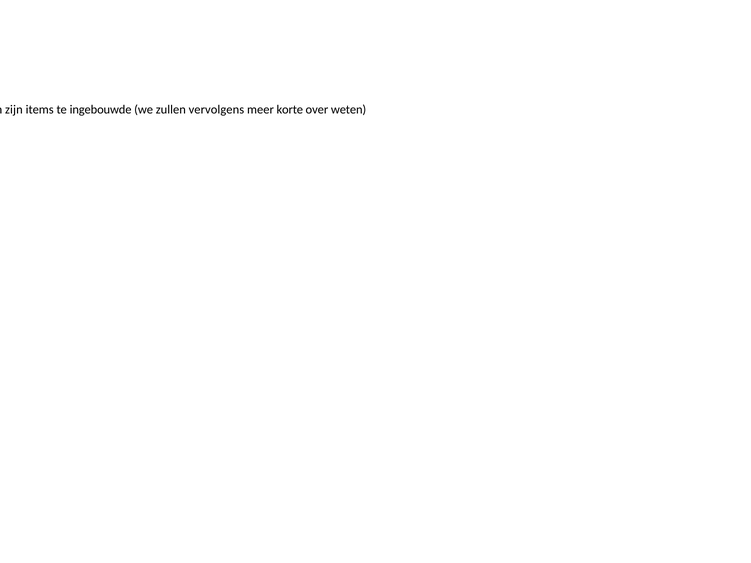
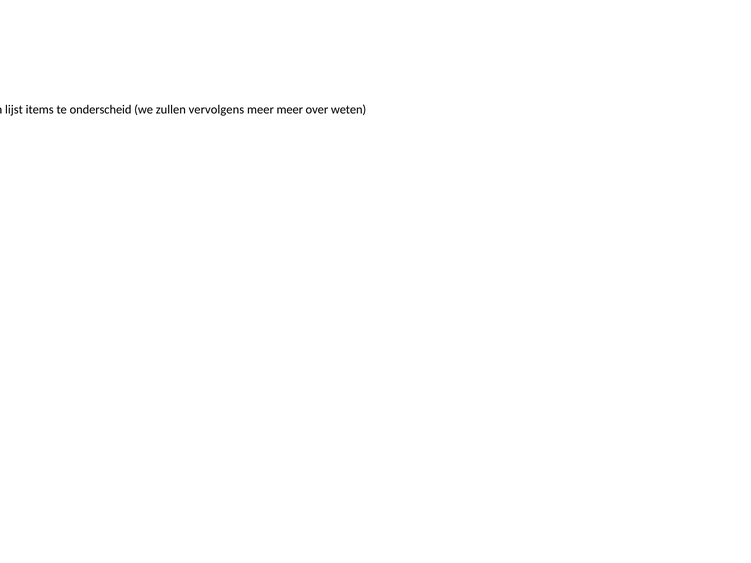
zijn: zijn -> lijst (14, 110)
ingebouwde: ingebouwde -> onderscheid (101, 110)
meer korte: korte -> meer (290, 110)
